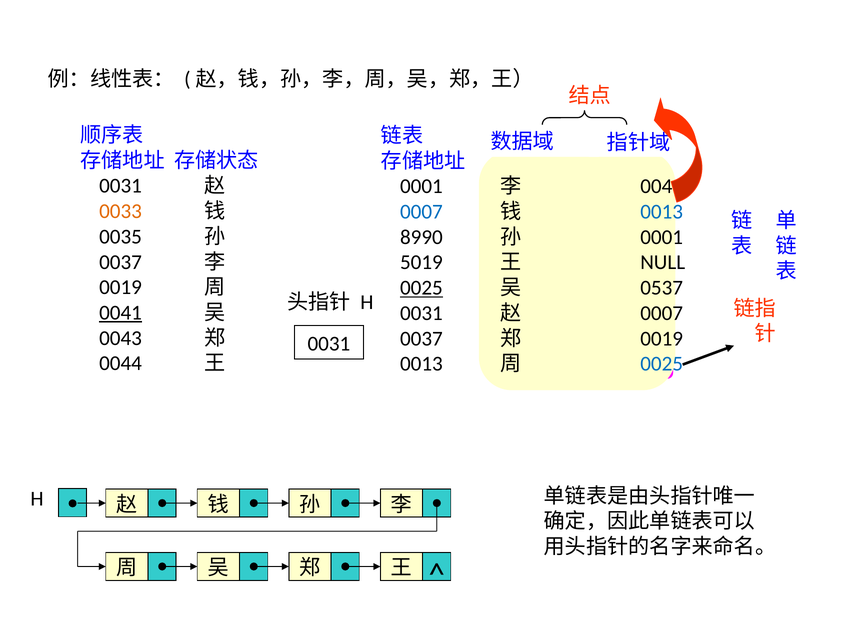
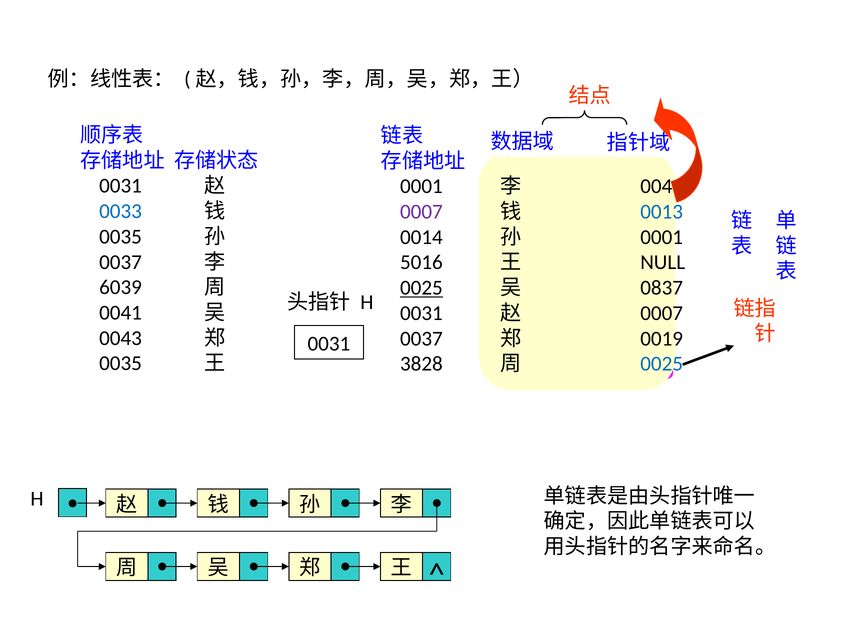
0033 colour: orange -> blue (121, 211)
0007 colour: blue -> purple (421, 212)
8990: 8990 -> 0014 (421, 237)
5019: 5019 -> 5016 (421, 262)
0019: 0019 -> 6039 (121, 287)
0537: 0537 -> 0837 (662, 288)
0041 underline: present -> none (121, 313)
0044: 0044 -> 0035 (121, 363)
0013: 0013 -> 3828 (421, 364)
